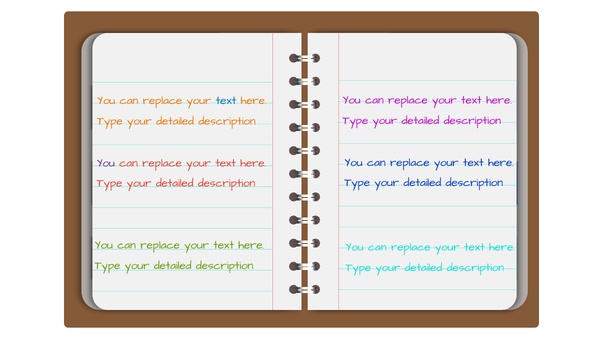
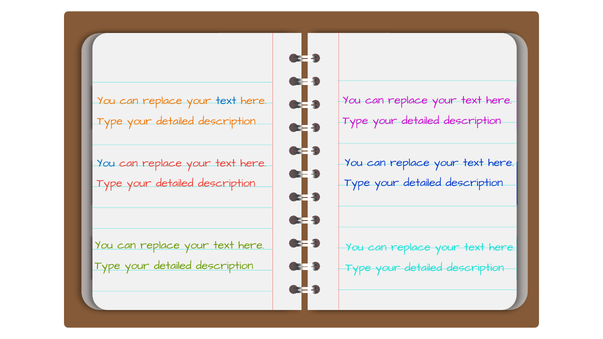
You colour: purple -> blue (106, 163)
